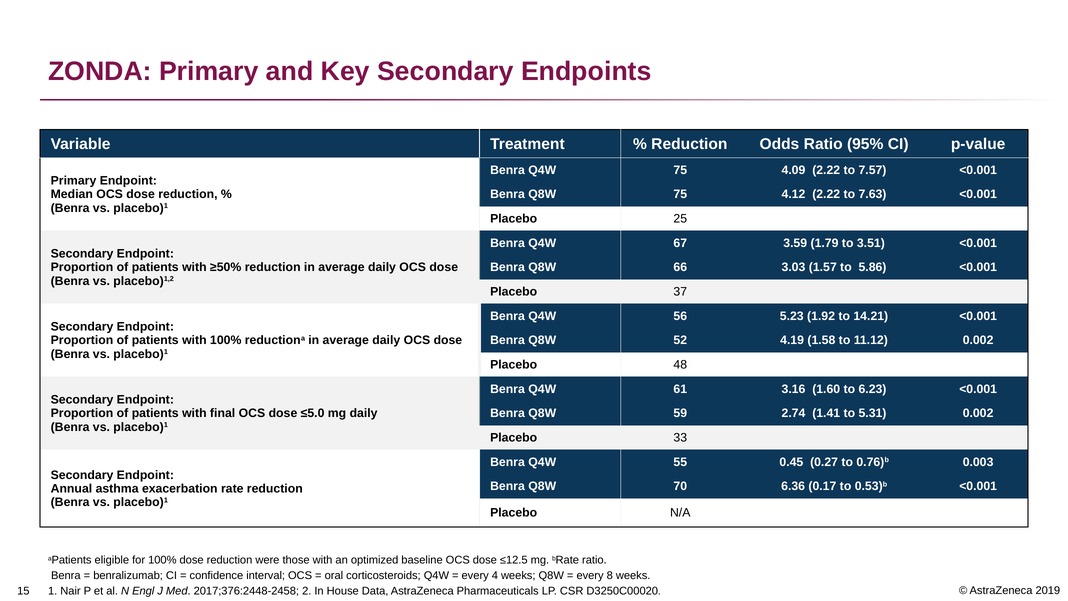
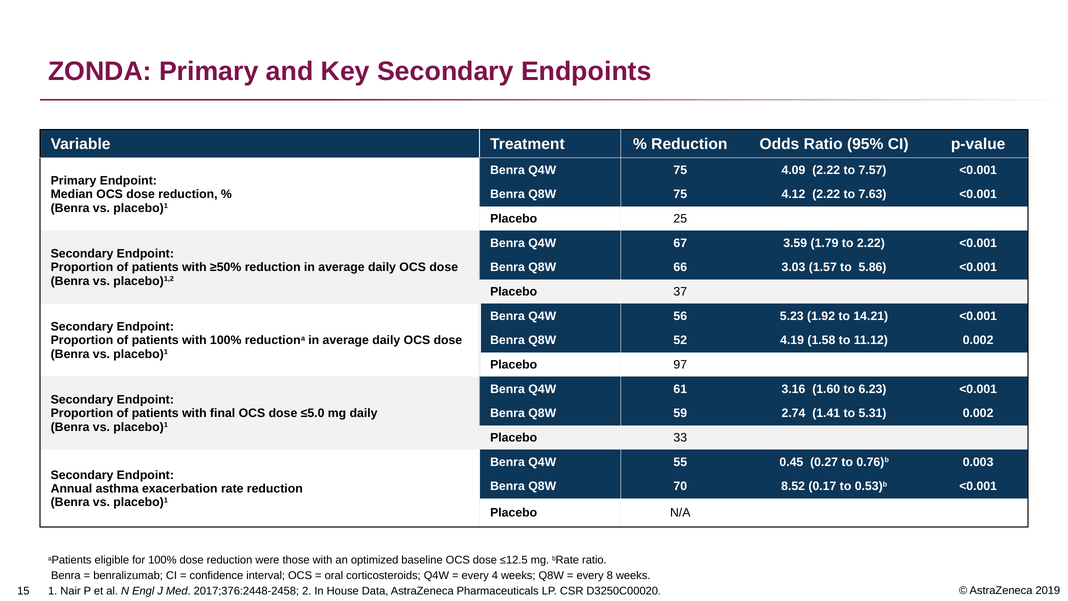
to 3.51: 3.51 -> 2.22 (871, 243)
48: 48 -> 97 (680, 365)
6.36: 6.36 -> 8.52 (793, 486)
